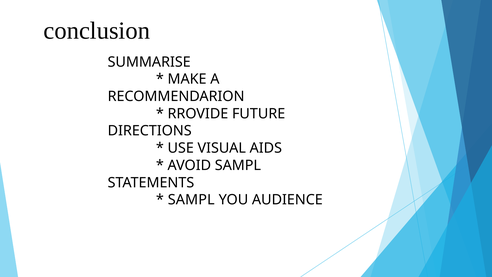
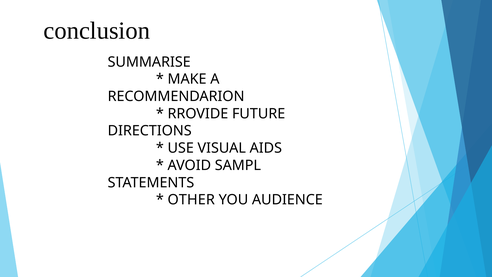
SAMPL: SAMPL -> OTHER (191, 200)
